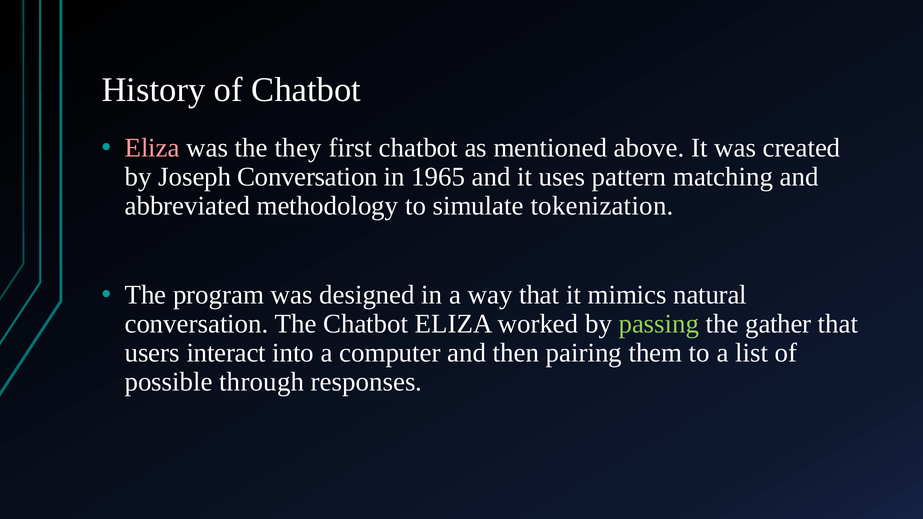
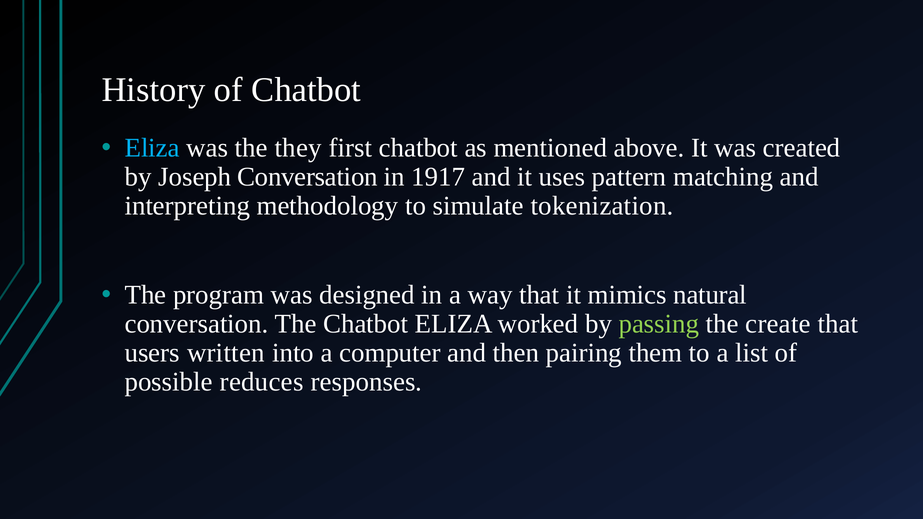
Eliza colour: pink -> light blue (152, 148)
1965: 1965 -> 1917 (438, 177)
abbreviated: abbreviated -> interpreting (187, 206)
gather: gather -> create (778, 324)
interact: interact -> written (226, 353)
through: through -> reduces (262, 382)
